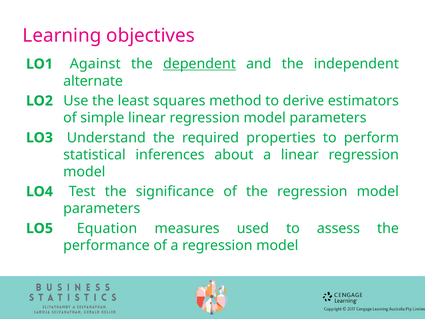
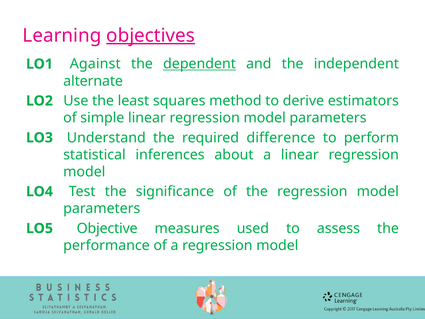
objectives underline: none -> present (151, 35)
properties: properties -> difference (281, 138)
Equation: Equation -> Objective (107, 228)
